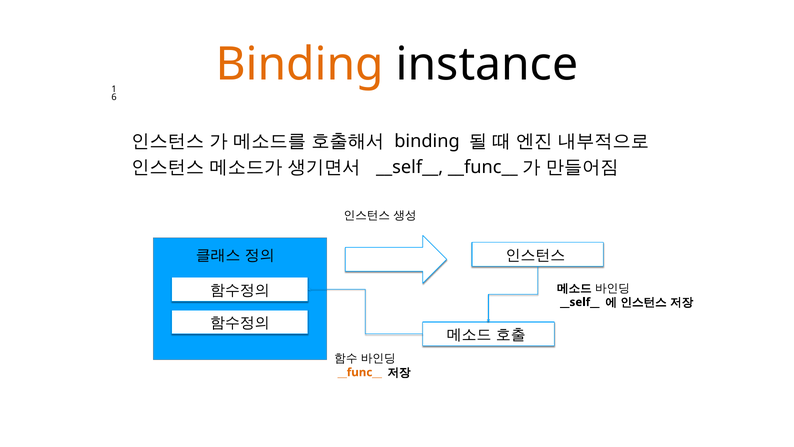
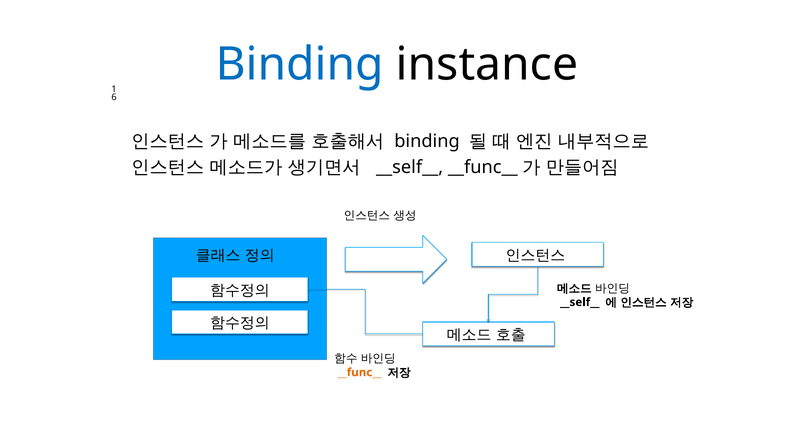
Binding colour: orange -> blue (300, 64)
